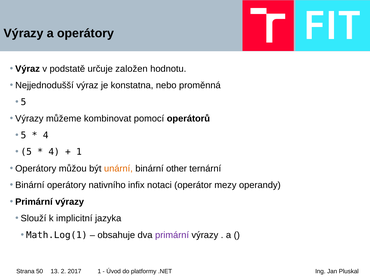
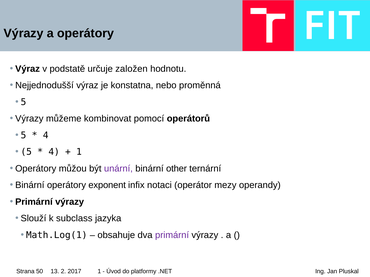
unární colour: orange -> purple (118, 169)
nativního: nativního -> exponent (107, 185)
implicitní: implicitní -> subclass (74, 219)
